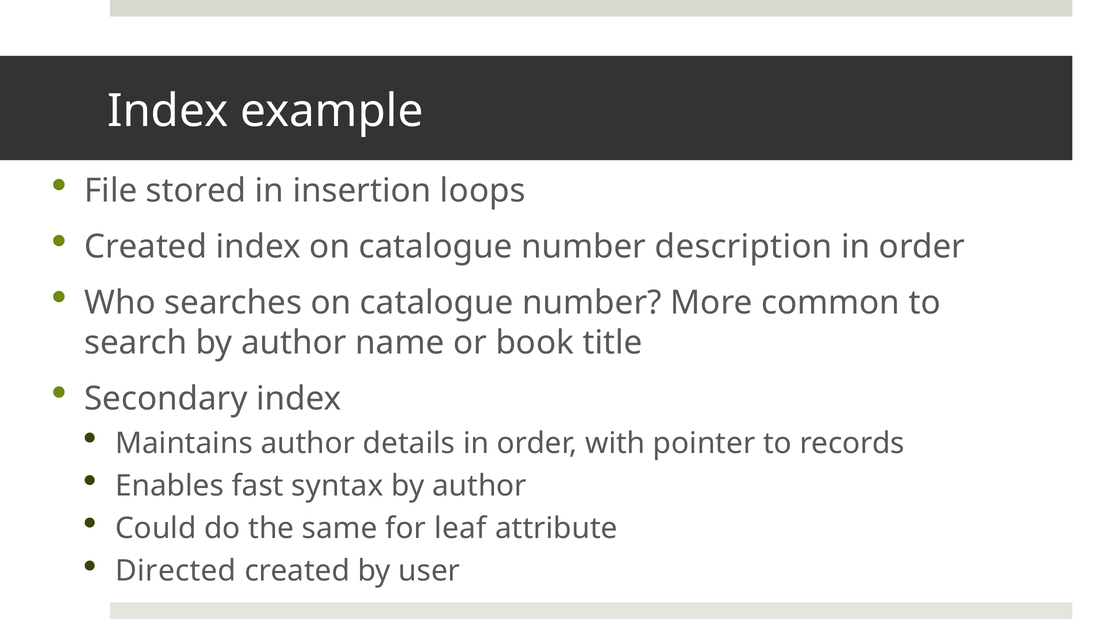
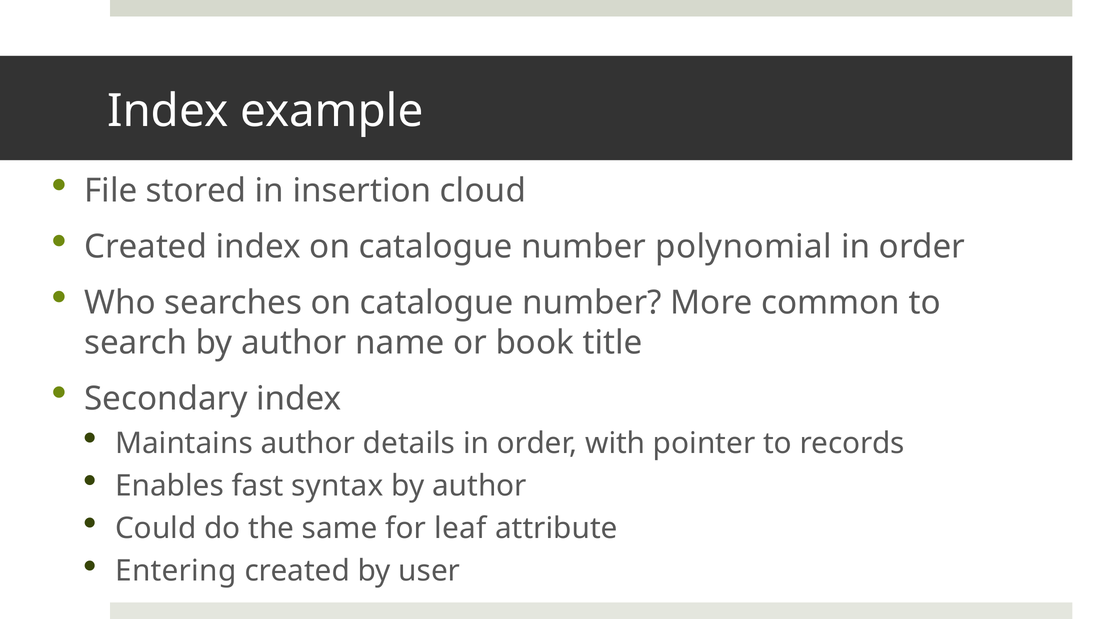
loops: loops -> cloud (483, 191)
description: description -> polynomial (744, 247)
Directed: Directed -> Entering (176, 571)
